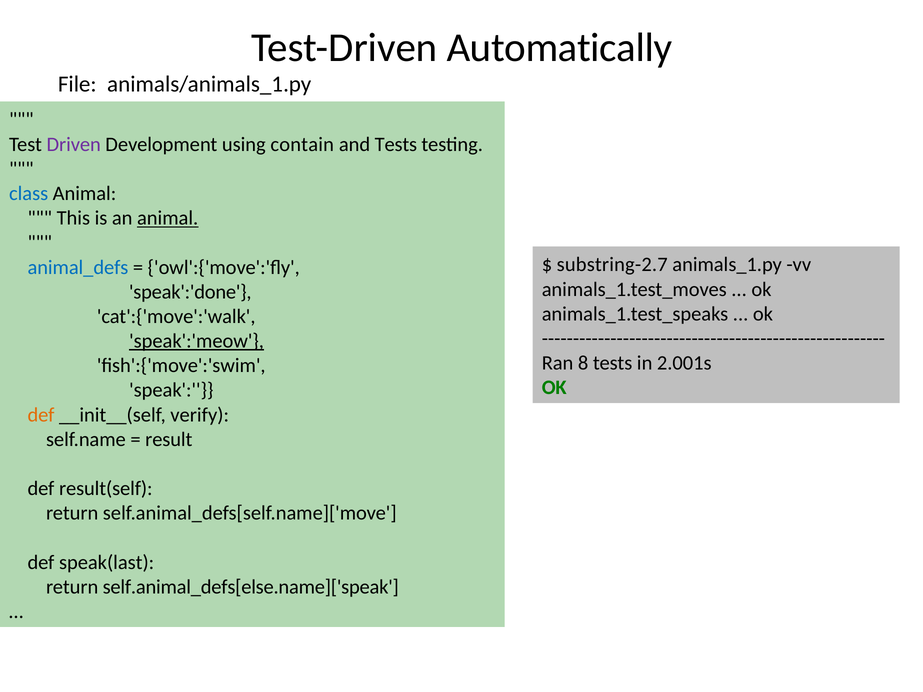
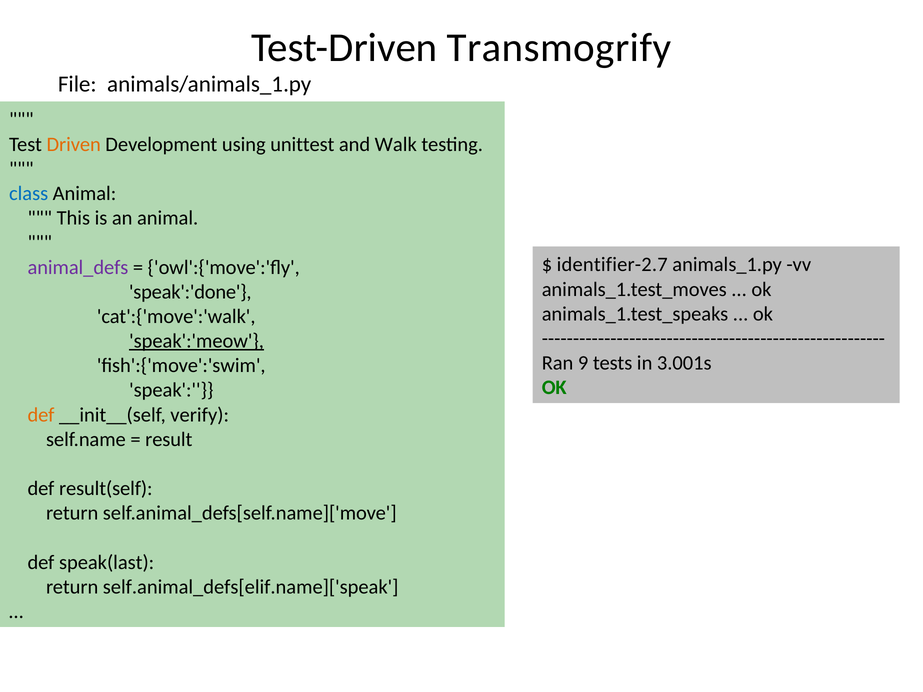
Automatically: Automatically -> Transmogrify (559, 48)
Driven colour: purple -> orange (74, 144)
contain: contain -> unittest (302, 144)
and Tests: Tests -> Walk (396, 144)
animal underline: present -> none (168, 218)
substring-2.7: substring-2.7 -> identifier-2.7 (612, 265)
animal_defs colour: blue -> purple (78, 267)
8: 8 -> 9 (583, 363)
2.001s: 2.001s -> 3.001s (684, 363)
self.animal_defs[else.name]['speak: self.animal_defs[else.name]['speak -> self.animal_defs[elif.name]['speak (251, 587)
